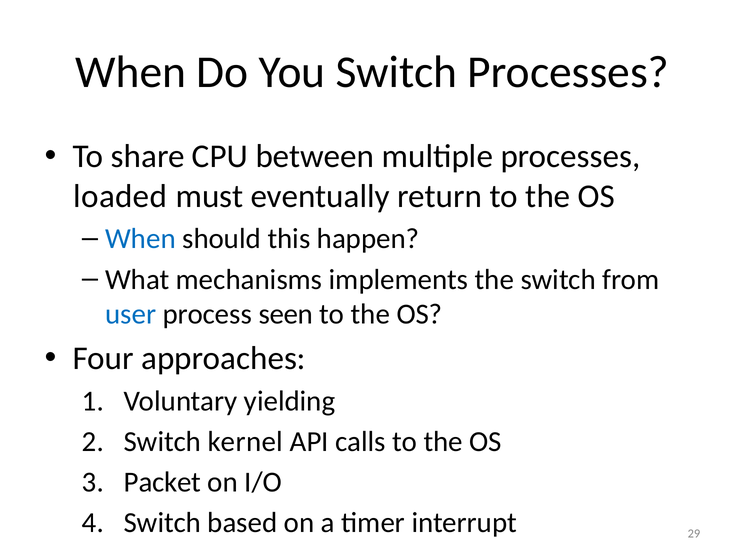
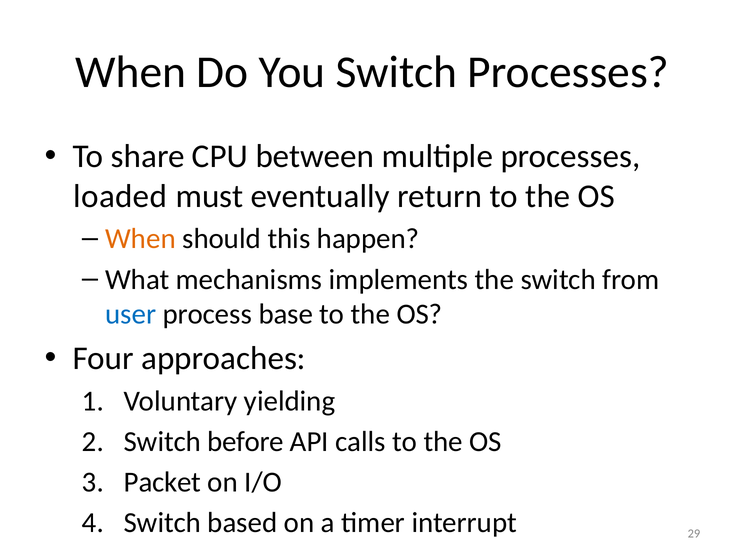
When colour: blue -> orange (140, 239)
seen: seen -> base (286, 314)
kernel: kernel -> before (245, 441)
